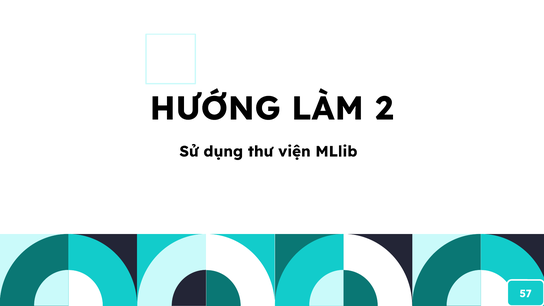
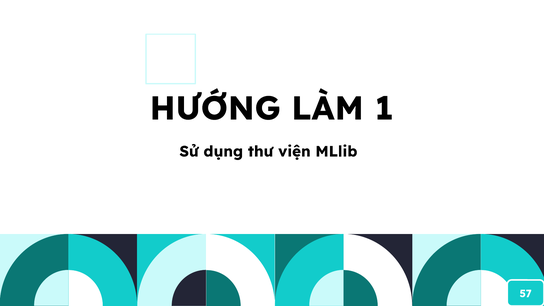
2: 2 -> 1 (384, 109)
